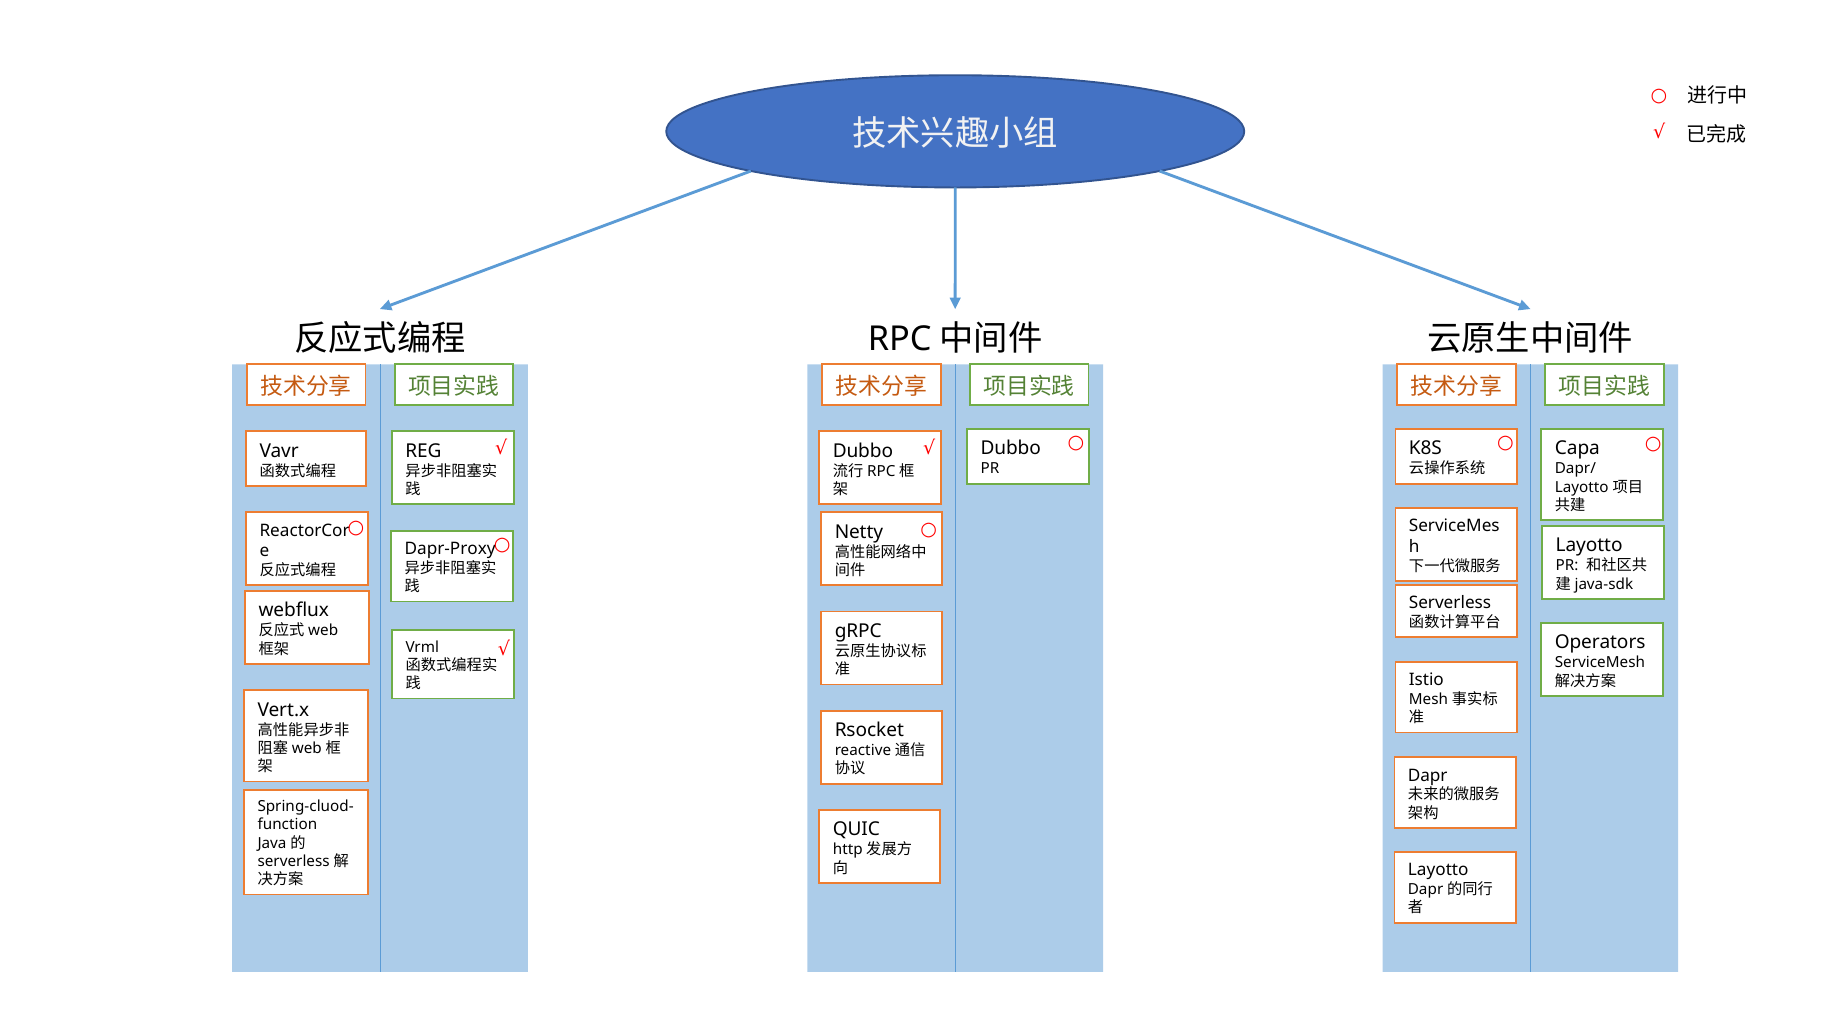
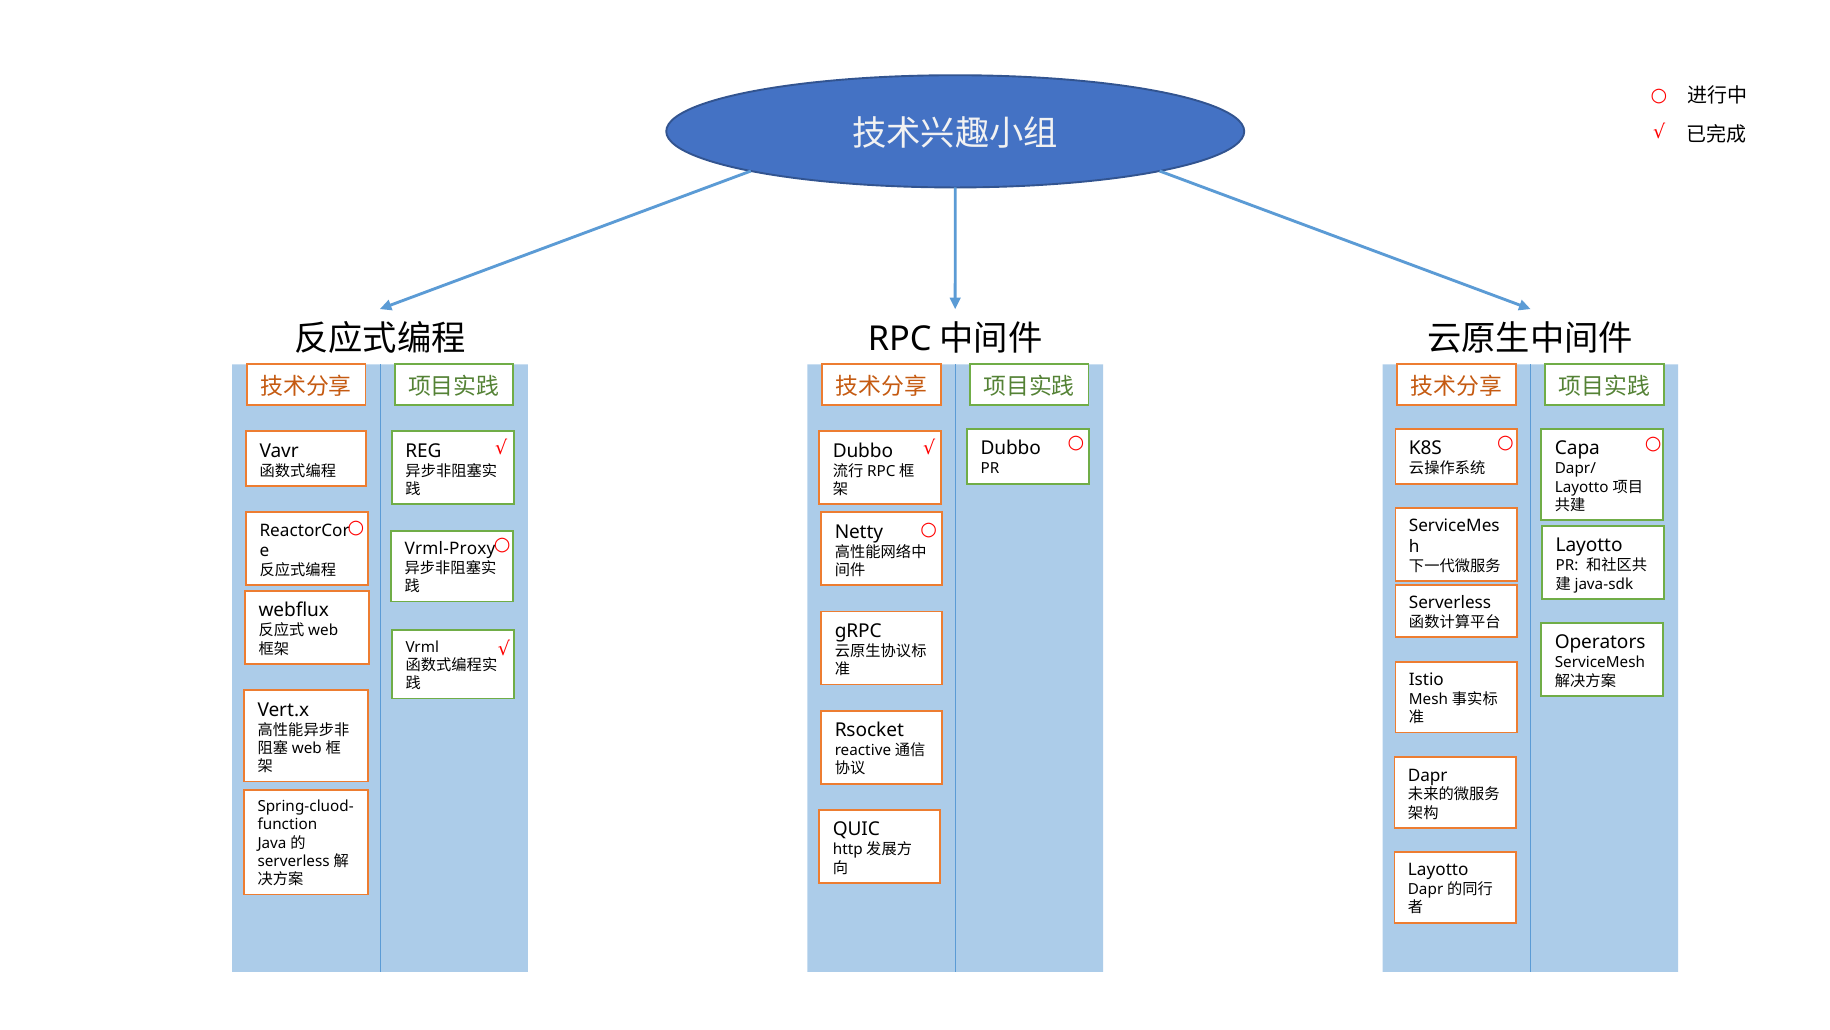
Dapr-Proxy: Dapr-Proxy -> Vrml-Proxy (450, 549)
